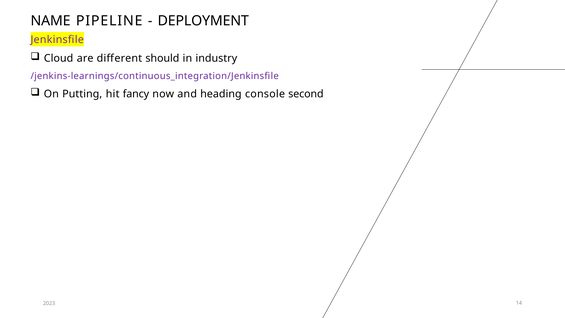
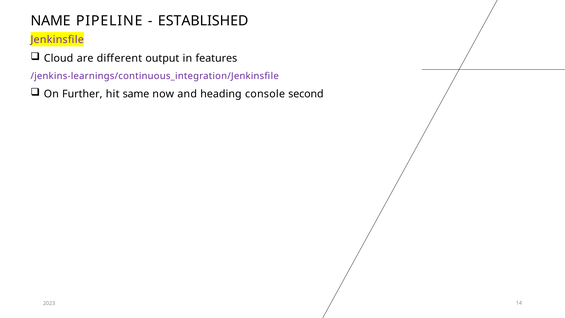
DEPLOYMENT: DEPLOYMENT -> ESTABLISHED (203, 21)
should: should -> output (162, 58)
industry: industry -> features (216, 58)
Putting: Putting -> Further (82, 94)
fancy: fancy -> same (136, 94)
